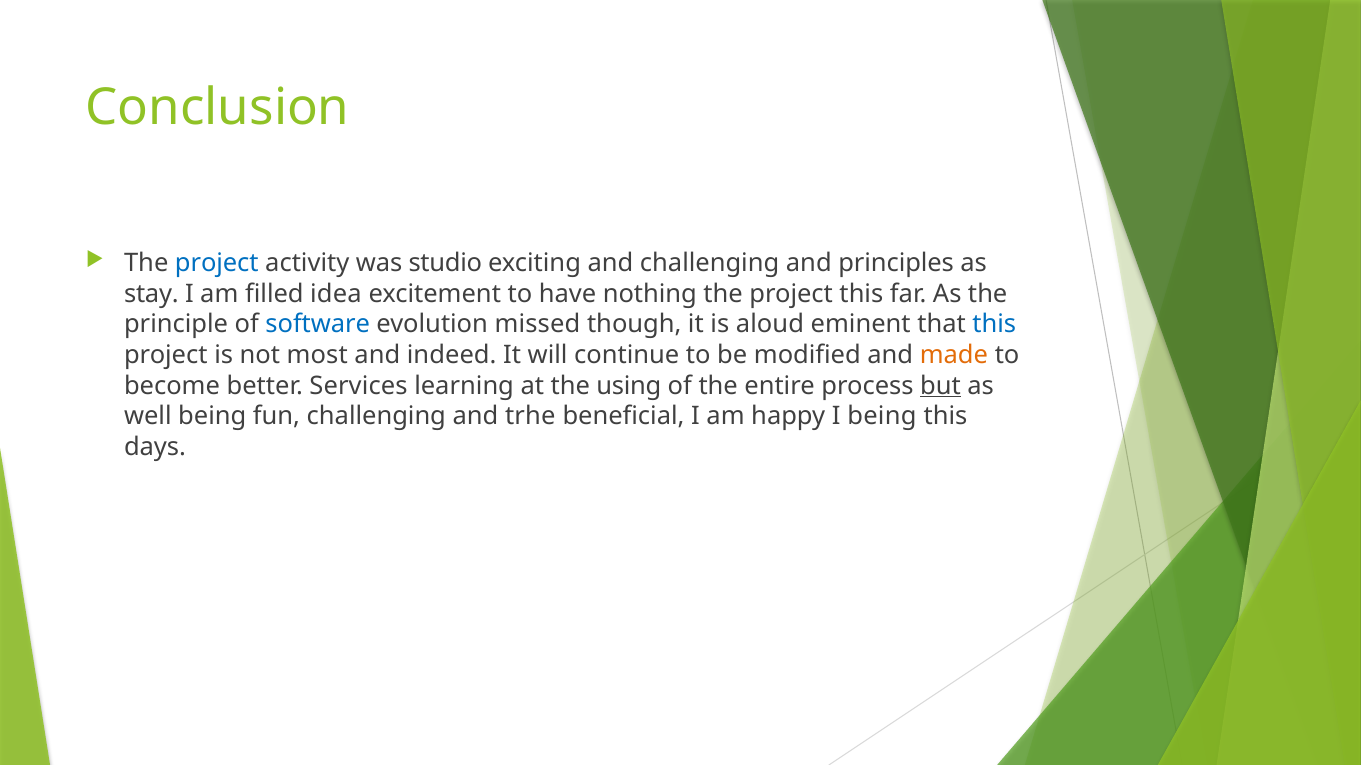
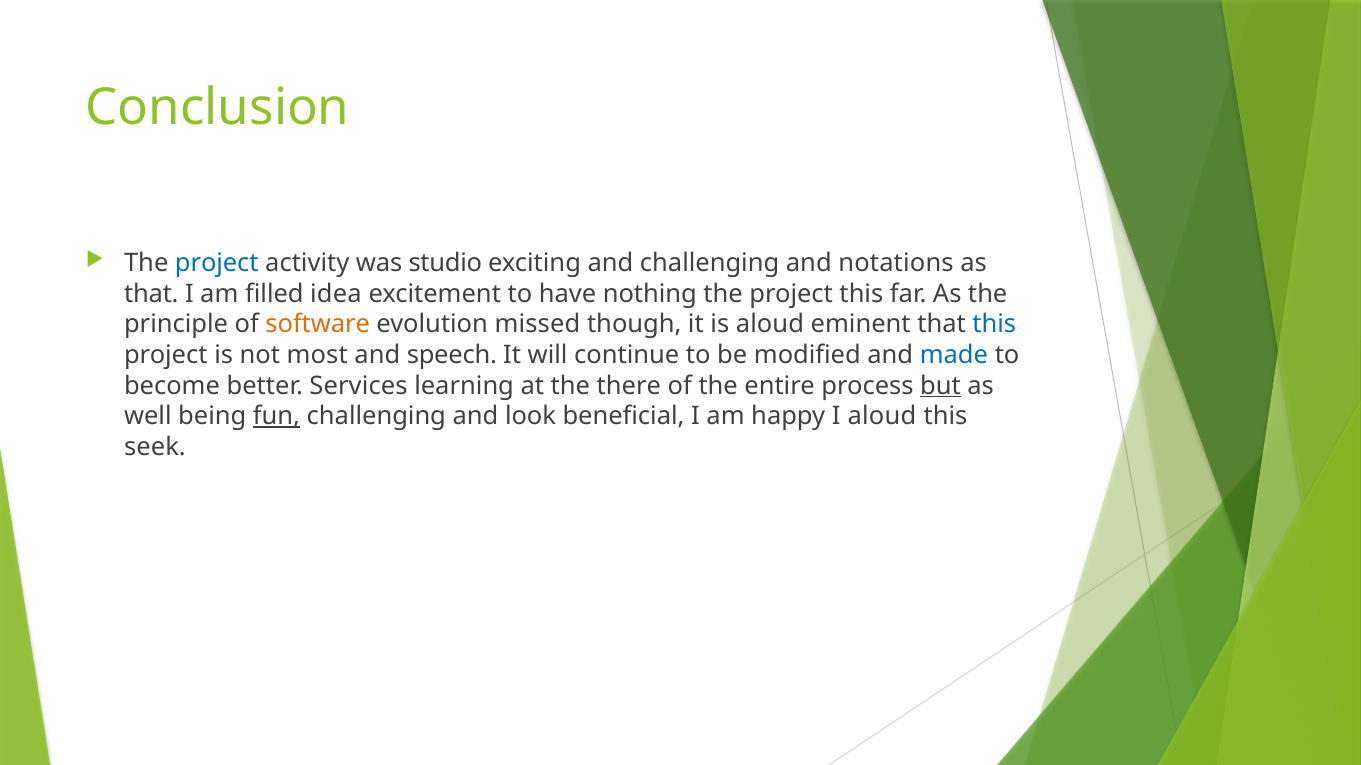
principles: principles -> notations (896, 263)
stay: stay -> that (151, 294)
software colour: blue -> orange (318, 325)
indeed: indeed -> speech (452, 355)
made colour: orange -> blue (954, 355)
using: using -> there (629, 386)
fun underline: none -> present (277, 417)
trhe: trhe -> look (530, 417)
I being: being -> aloud (882, 417)
days: days -> seek (155, 447)
